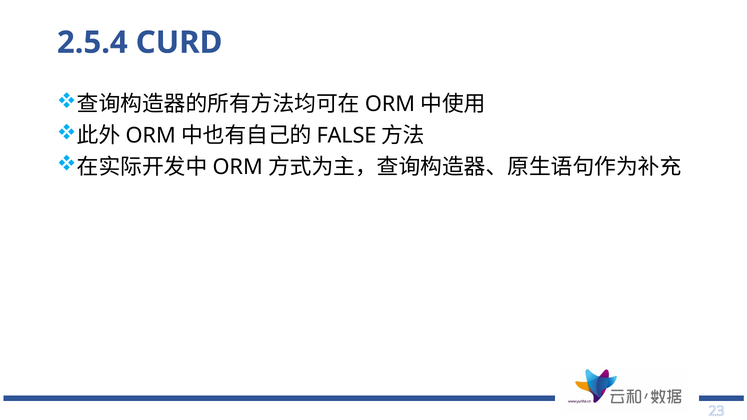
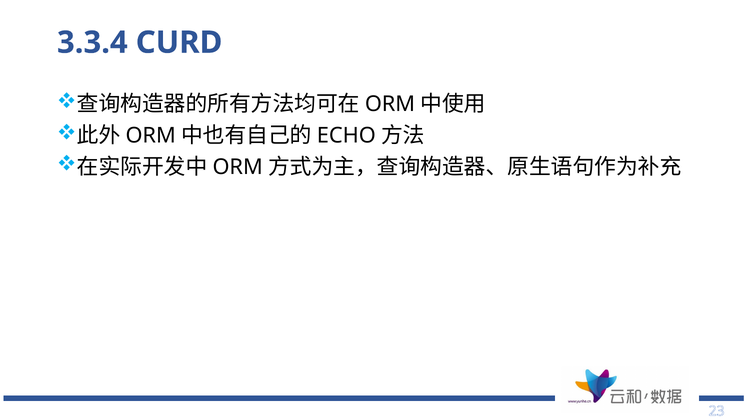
2.5.4: 2.5.4 -> 3.3.4 (92, 43)
FALSE: FALSE -> ECHO (346, 136)
